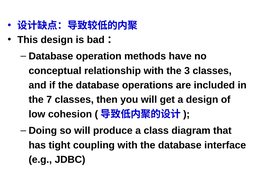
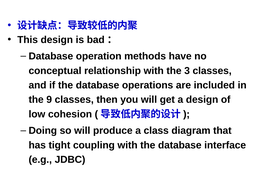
7: 7 -> 9 (49, 99)
